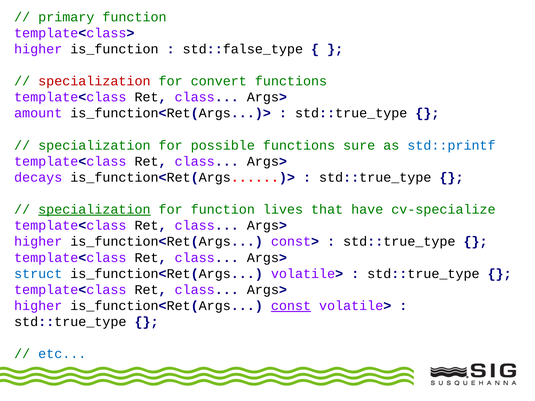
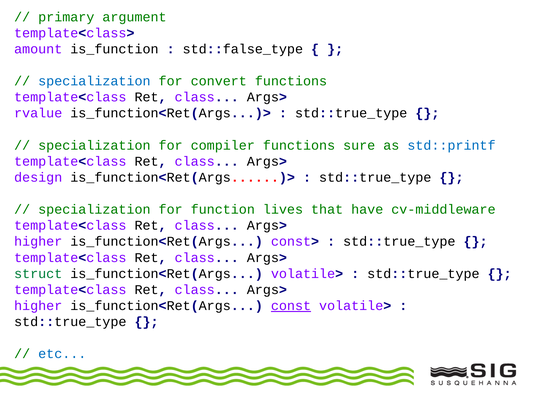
primary function: function -> argument (135, 17)
higher: higher -> amount (38, 49)
specialization colour: red -> blue (94, 81)
amount: amount -> rvalue (38, 113)
possible: possible -> compiler (223, 145)
decays: decays -> design (38, 178)
specialization underline: present -> none (94, 210)
cv-specialize: cv-specialize -> cv-middleware (443, 210)
struct colour: blue -> green (38, 274)
